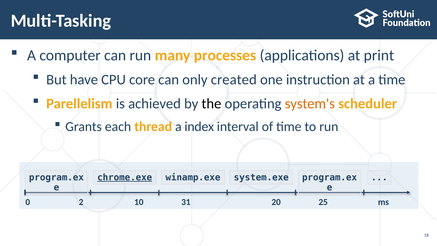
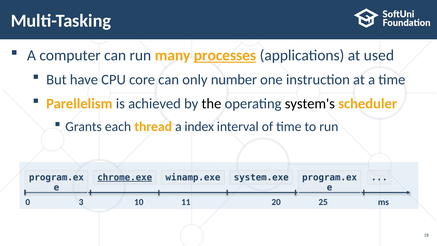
processes underline: none -> present (225, 55)
print: print -> used (379, 55)
created: created -> number (234, 80)
system's colour: orange -> black (310, 104)
2: 2 -> 3 (81, 202)
31: 31 -> 11 (186, 202)
